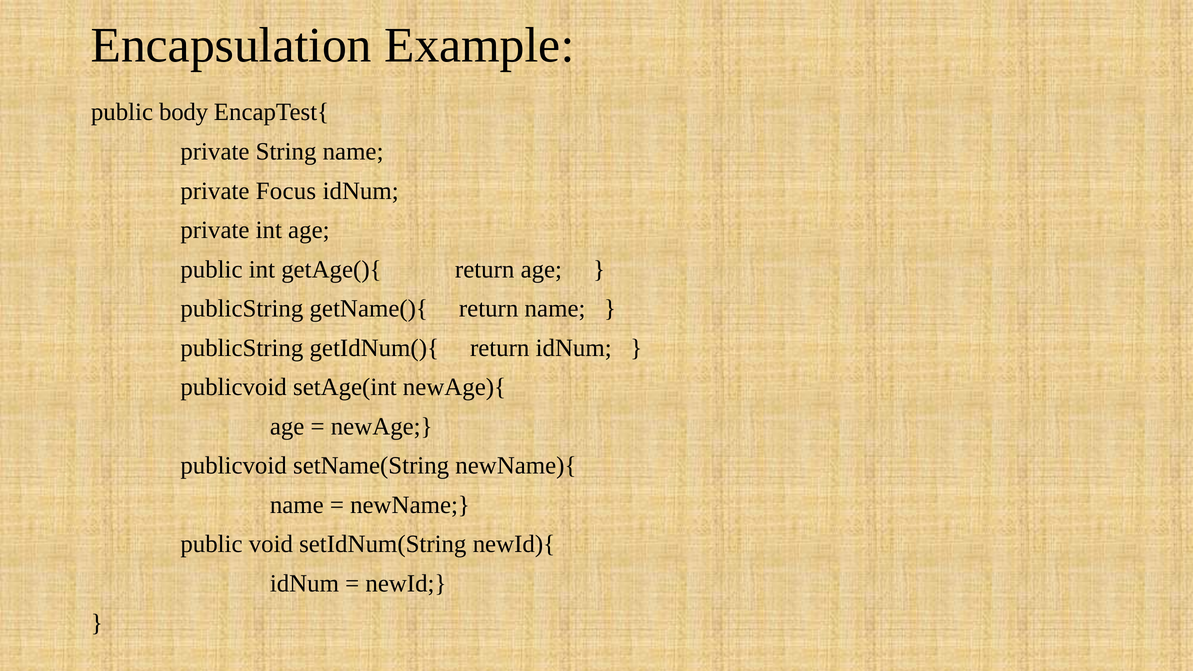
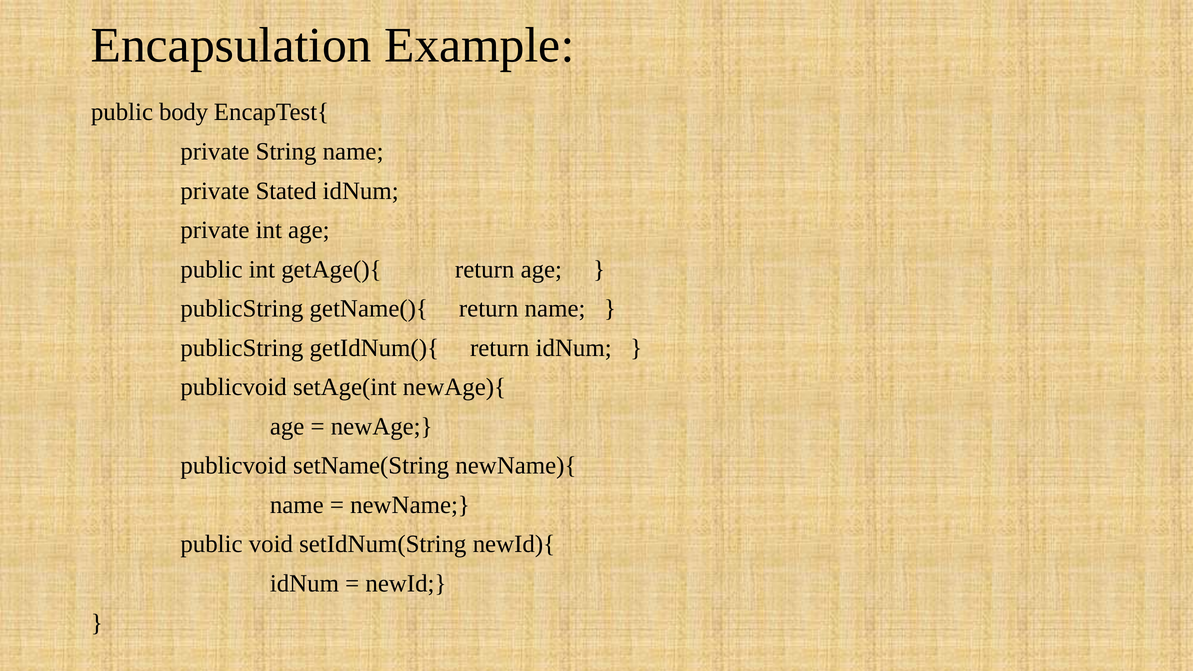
Focus: Focus -> Stated (286, 191)
